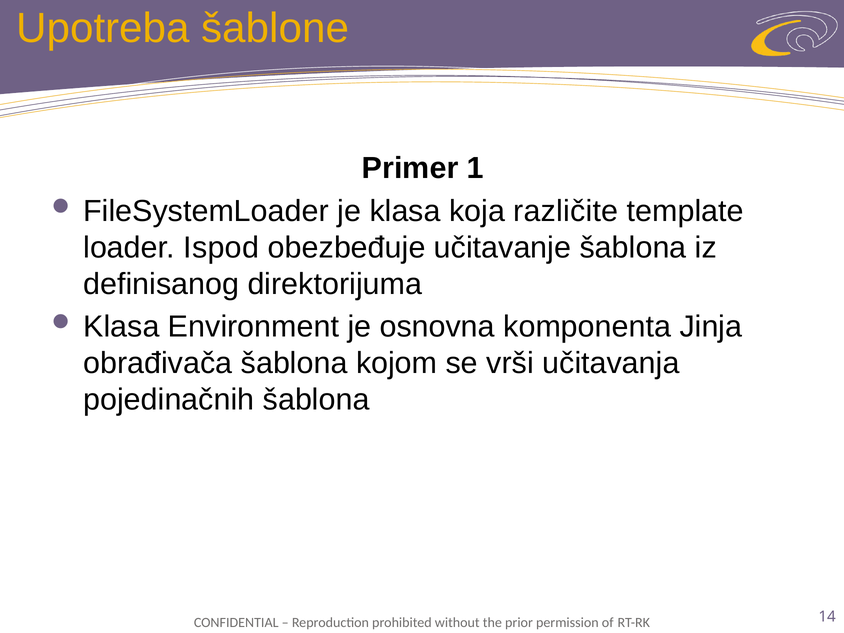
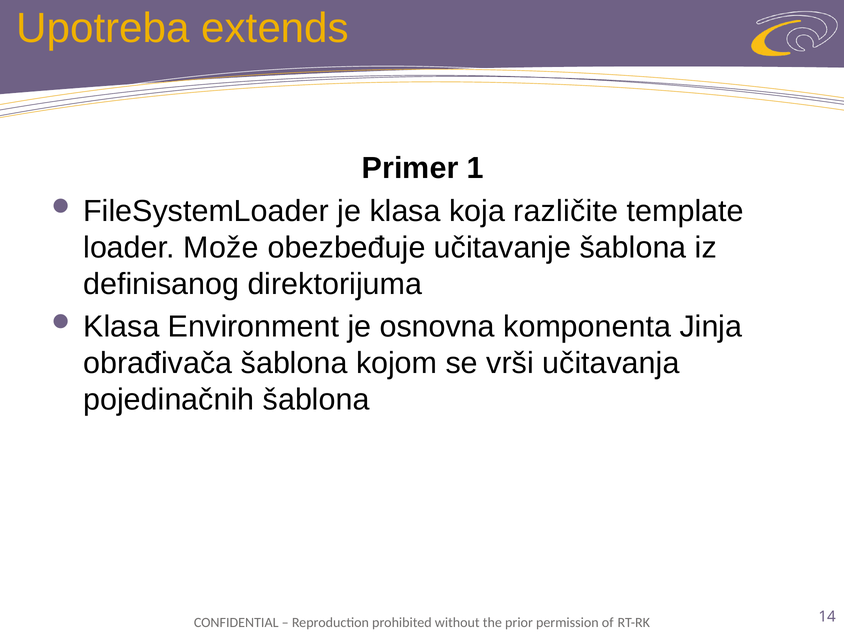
šablone: šablone -> extends (275, 28)
Ispod: Ispod -> Može (221, 247)
